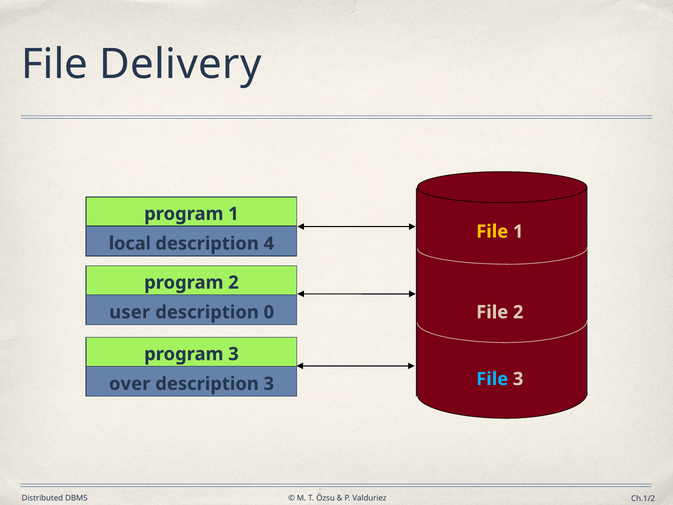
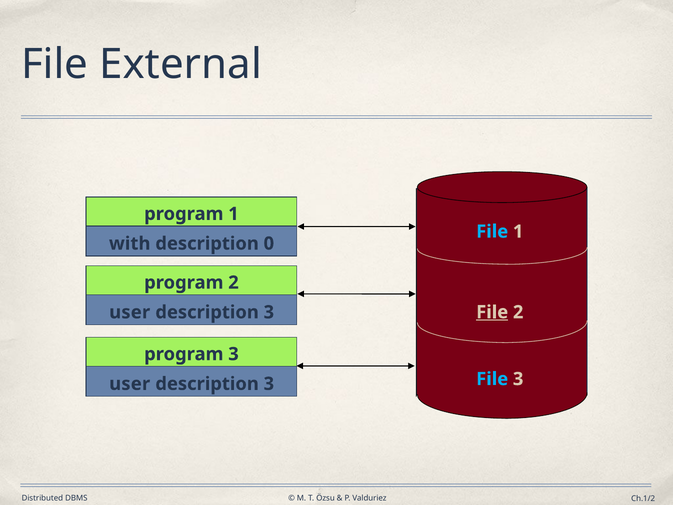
Delivery: Delivery -> External (180, 64)
File colour: yellow -> light blue (492, 232)
local: local -> with (130, 243)
4: 4 -> 0 (269, 243)
File underline: none -> present (492, 312)
0: 0 -> 3 (269, 312)
over: over -> user (130, 384)
